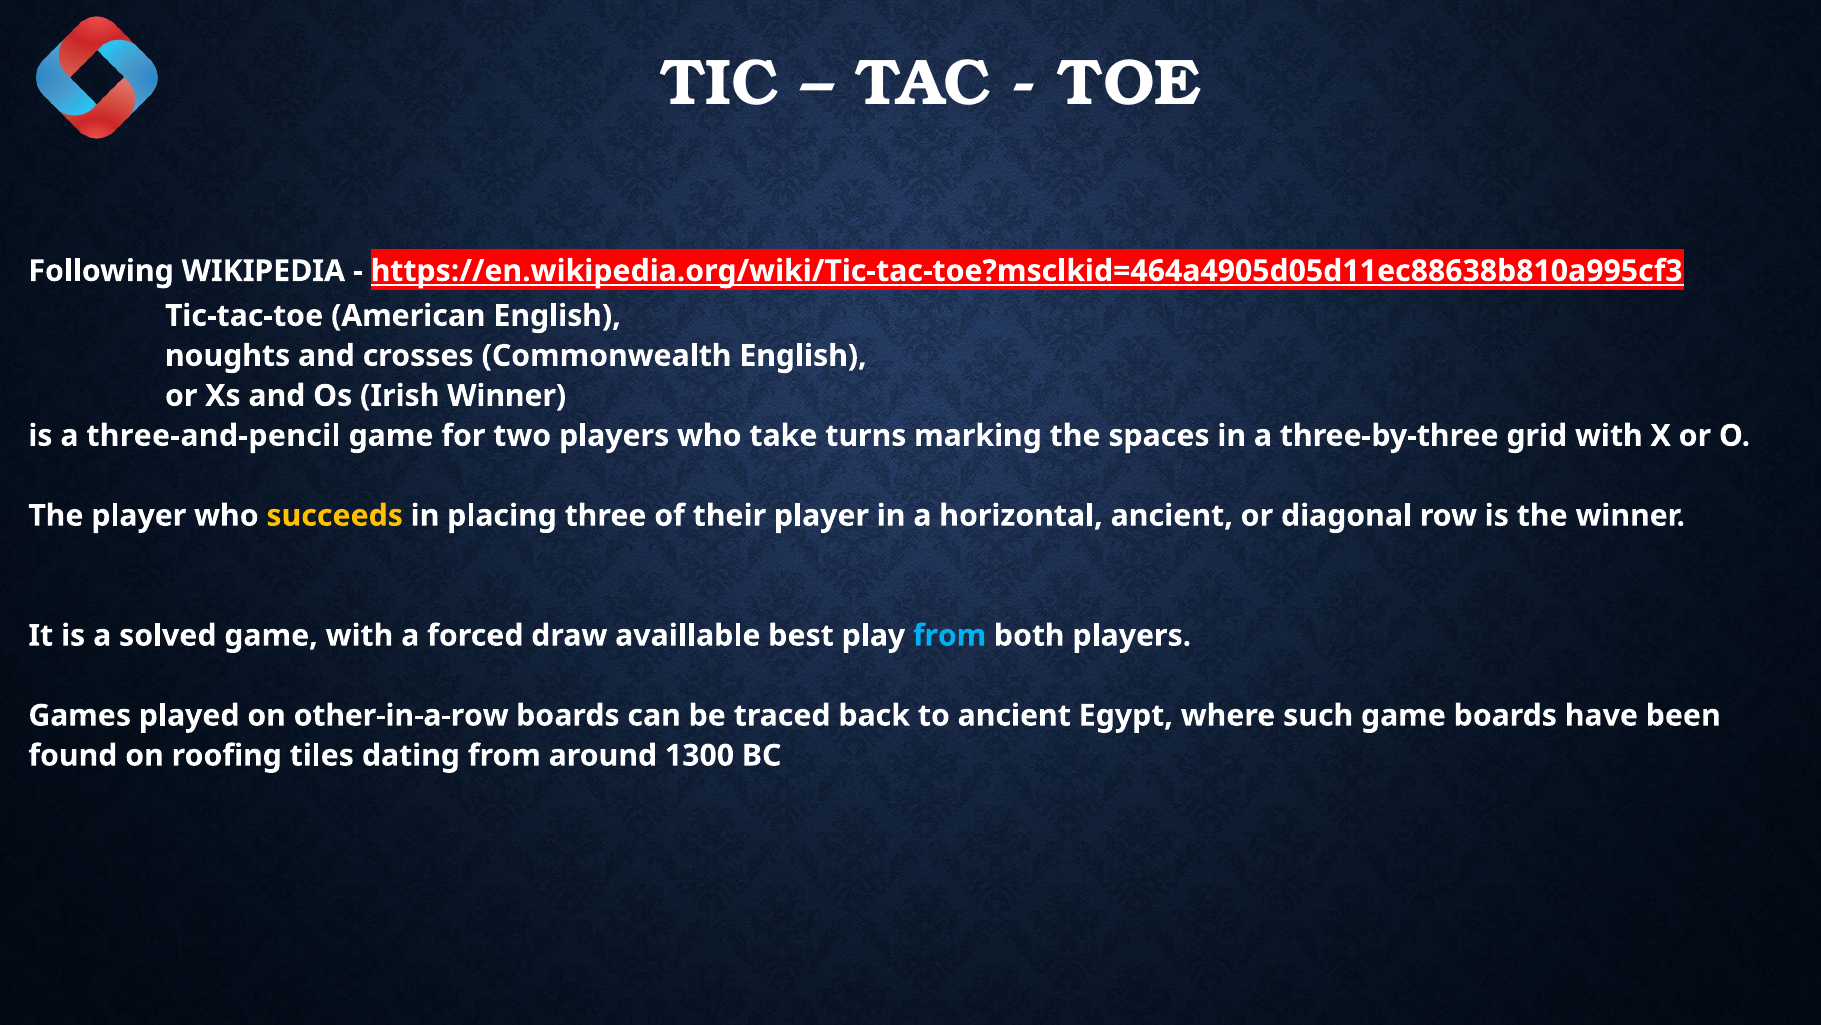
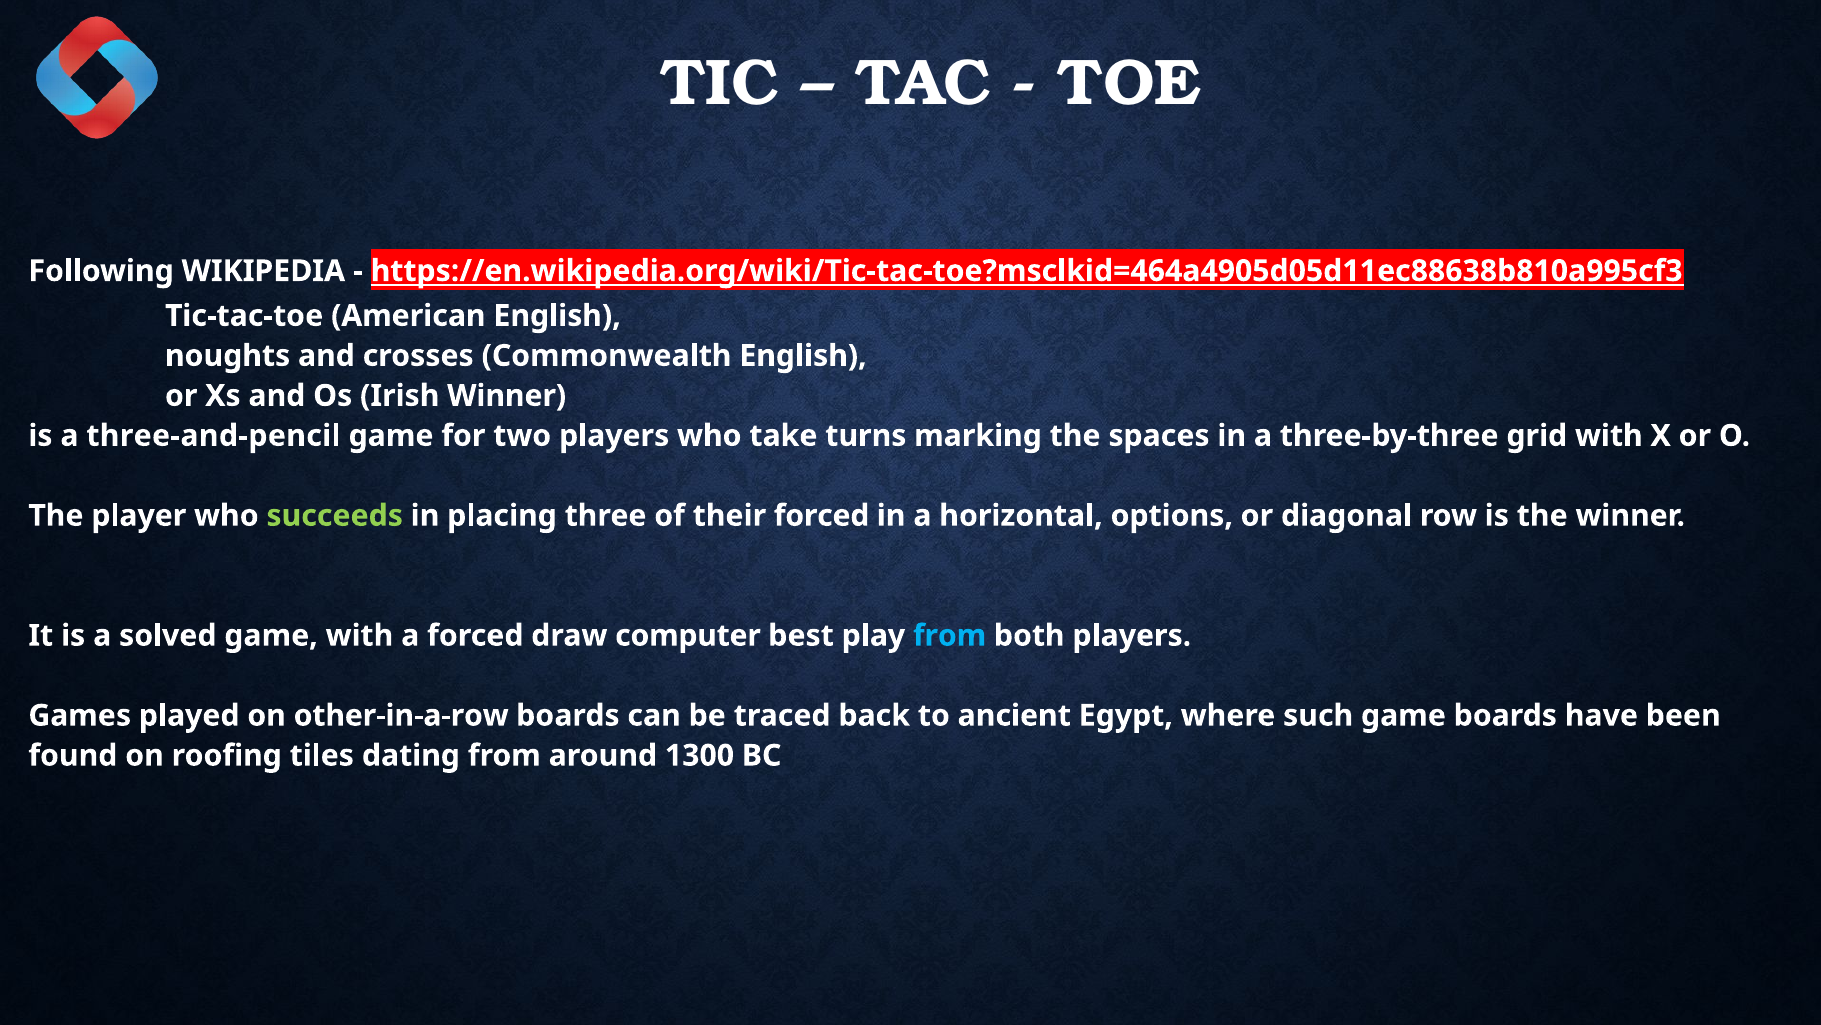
succeeds colour: yellow -> light green (335, 515)
their player: player -> forced (822, 515)
horizontal ancient: ancient -> options (1172, 515)
availlable: availlable -> computer (688, 635)
